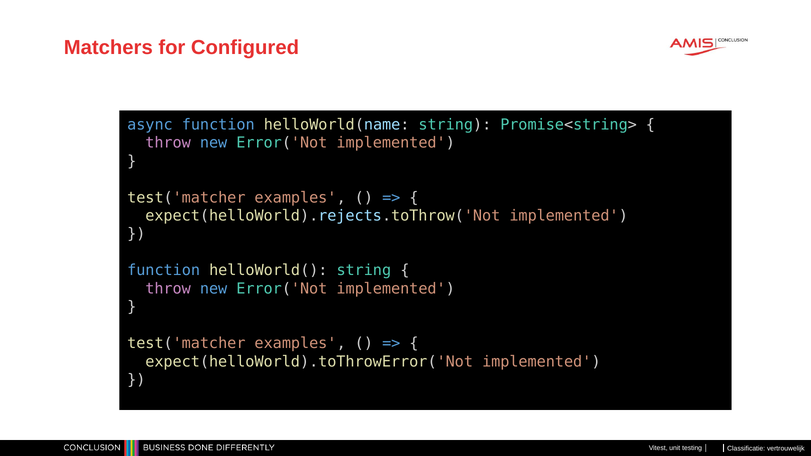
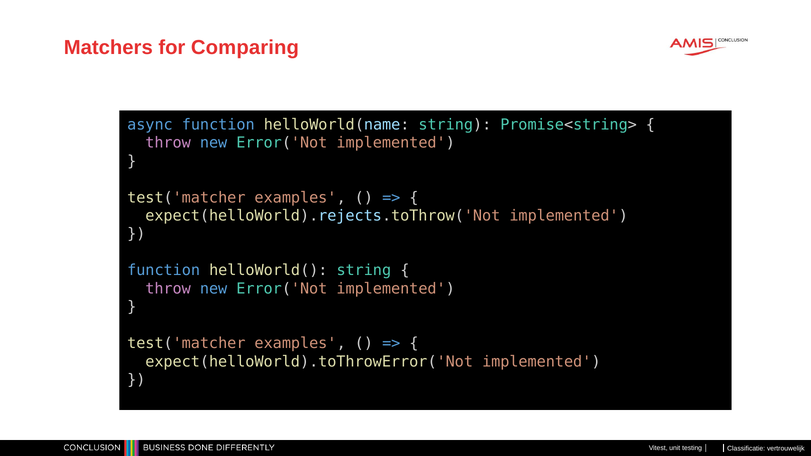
Configured: Configured -> Comparing (245, 47)
